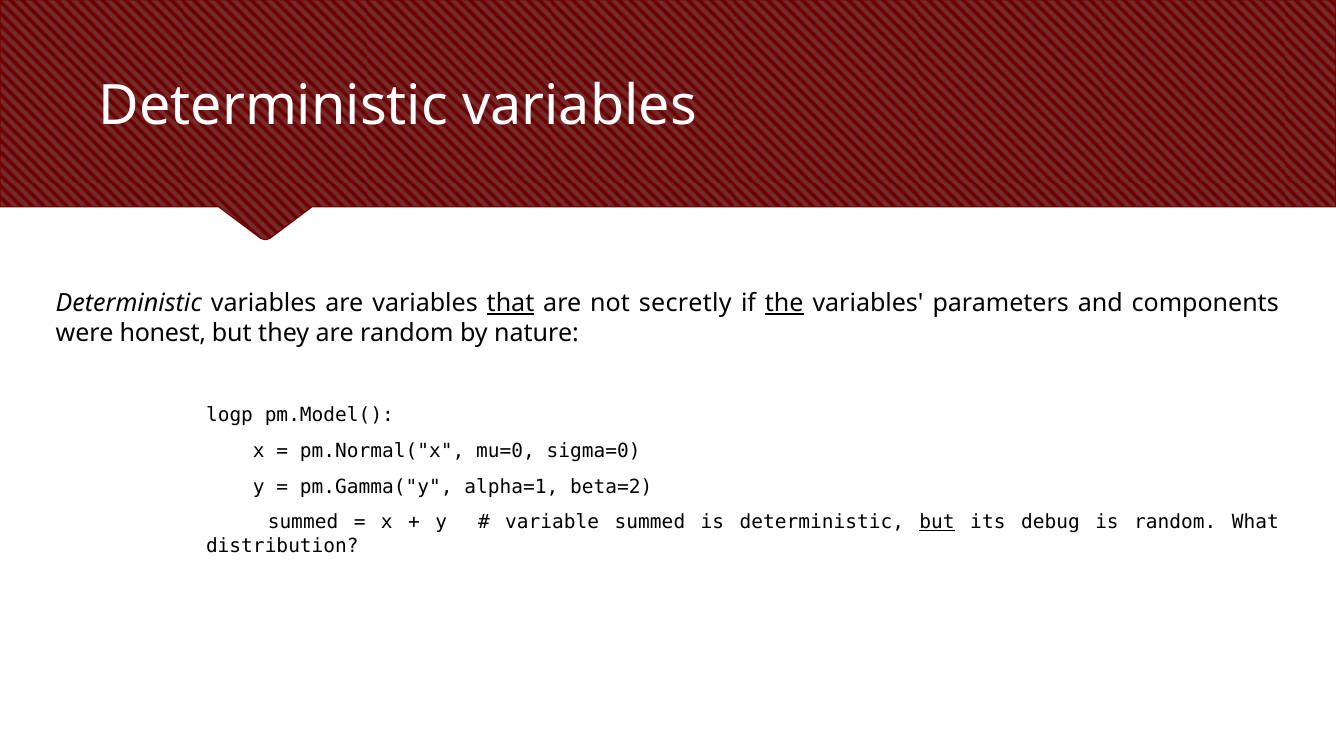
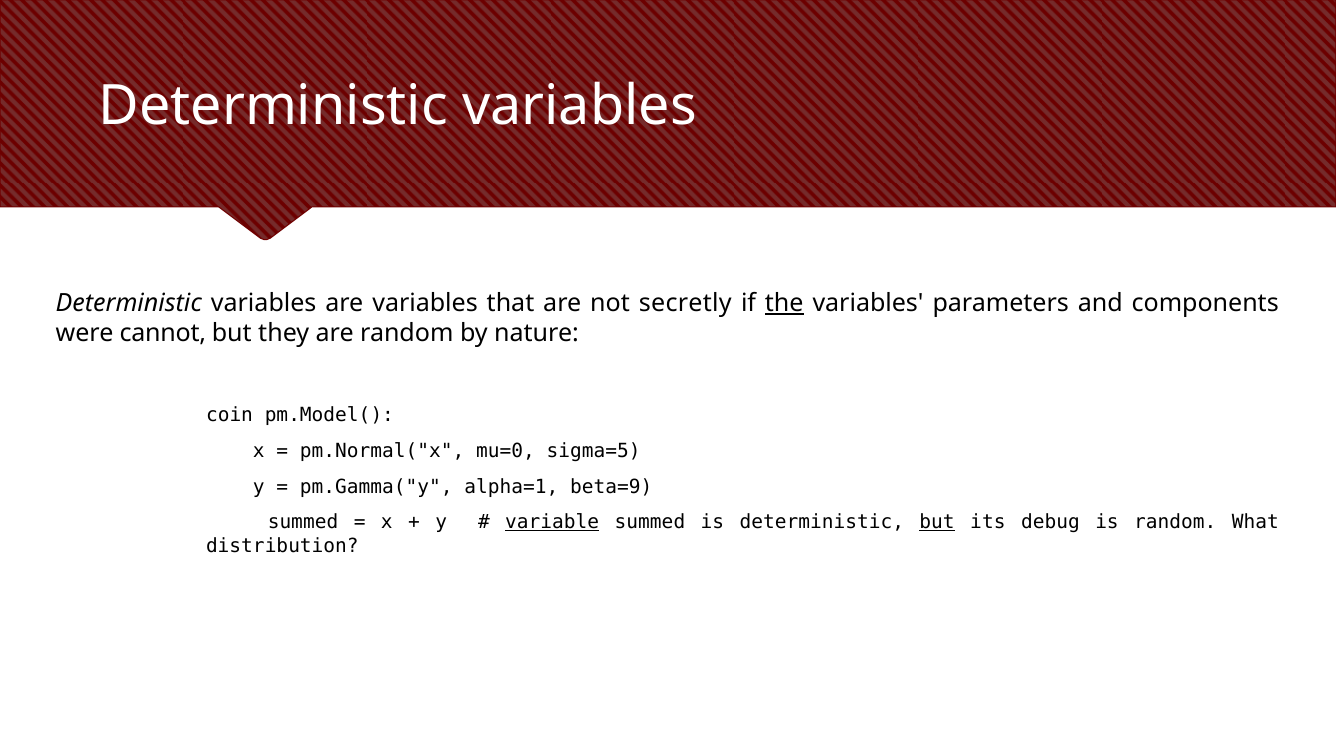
that underline: present -> none (511, 303)
honest: honest -> cannot (163, 333)
logp: logp -> coin (230, 415)
sigma=0: sigma=0 -> sigma=5 (594, 451)
beta=2: beta=2 -> beta=9 (611, 486)
variable underline: none -> present (552, 522)
